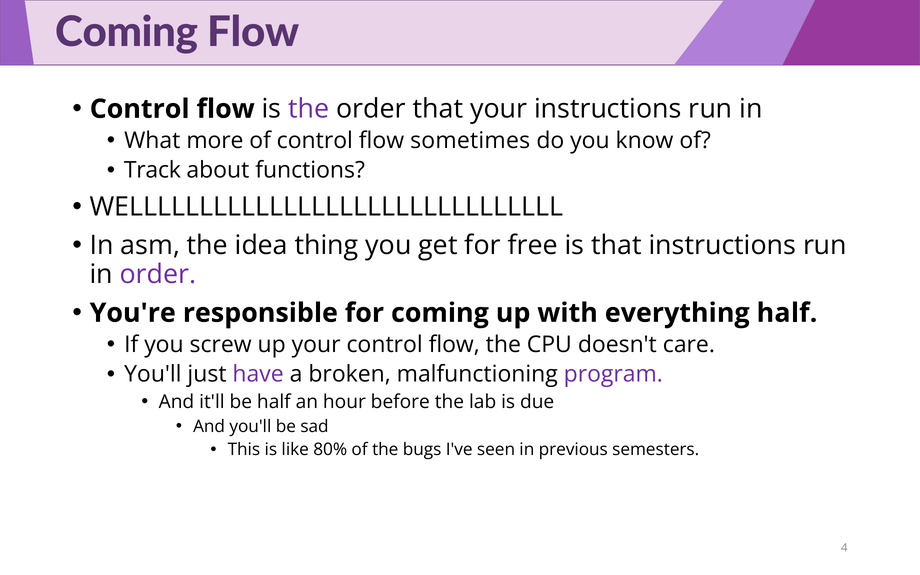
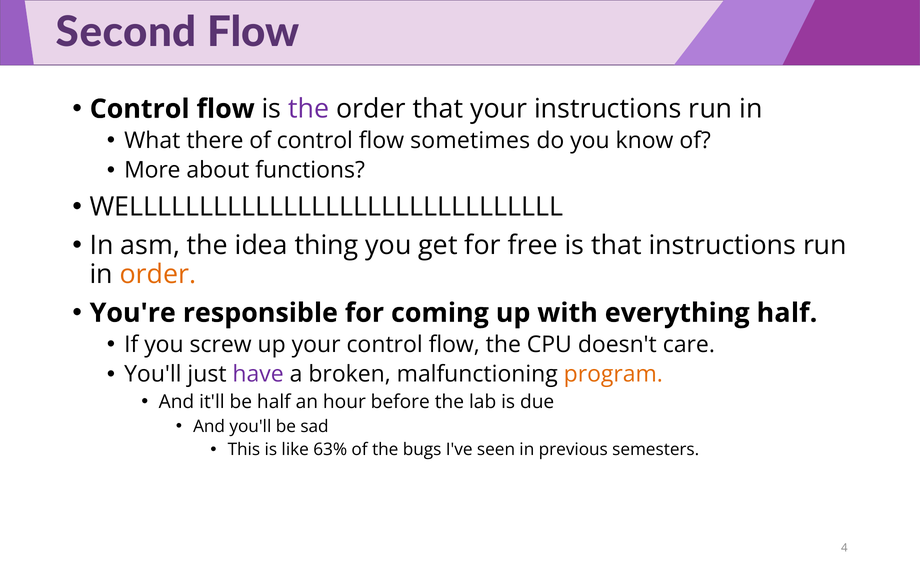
Coming: Coming -> Second (126, 32)
more: more -> there (215, 141)
Track: Track -> More (152, 170)
order colour: purple -> orange (158, 274)
program colour: purple -> orange (613, 374)
80%: 80% -> 63% (330, 450)
